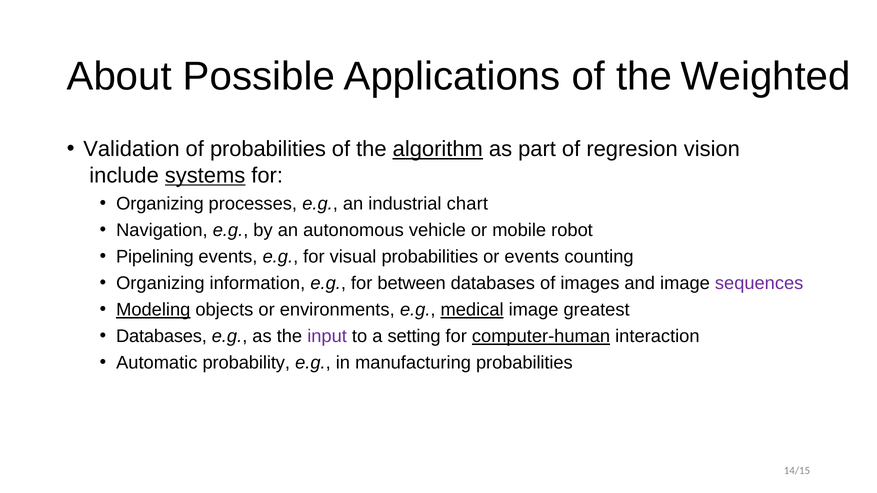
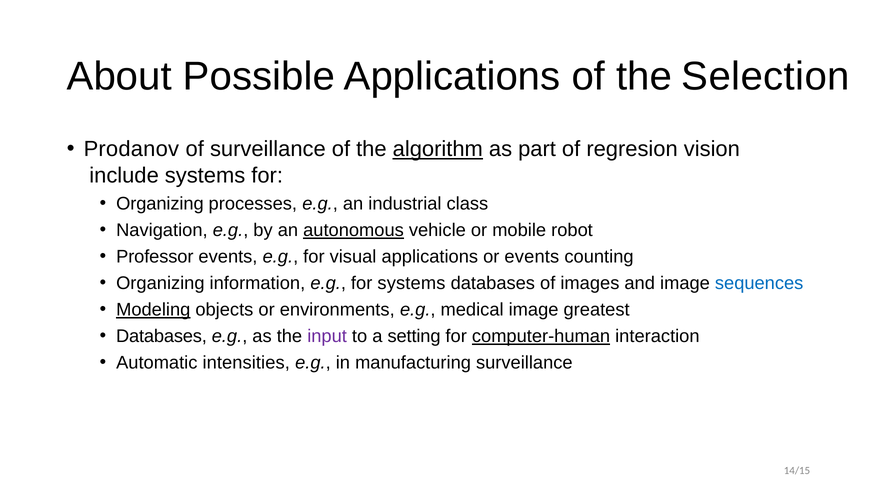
Weighted: Weighted -> Selection (766, 77)
Validation: Validation -> Prodanov (131, 149)
of probabilities: probabilities -> surveillance (268, 149)
systems underline: present -> none (205, 176)
chart: chart -> class (467, 204)
autonomous underline: none -> present (354, 231)
Pipelining: Pipelining -> Professor (155, 257)
visual probabilities: probabilities -> applications (430, 257)
for between: between -> systems (411, 284)
sequences colour: purple -> blue (759, 284)
medical underline: present -> none (472, 310)
probability: probability -> intensities (246, 363)
manufacturing probabilities: probabilities -> surveillance (524, 363)
